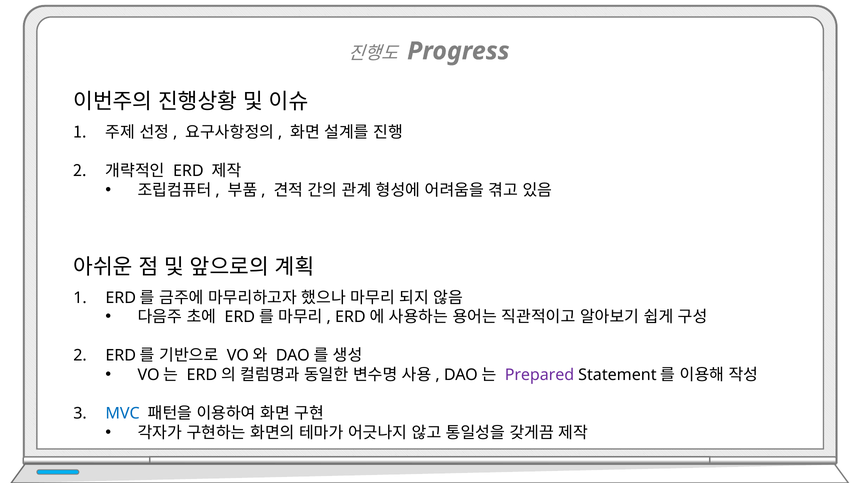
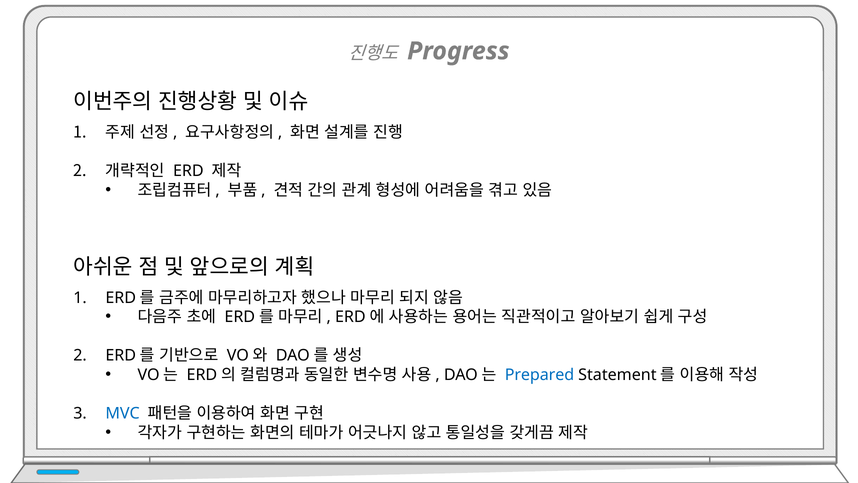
Prepared colour: purple -> blue (539, 375)
